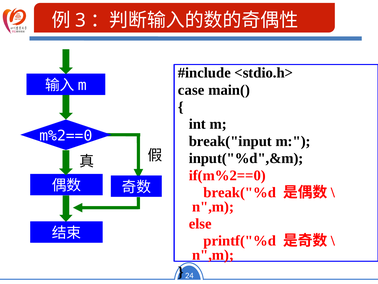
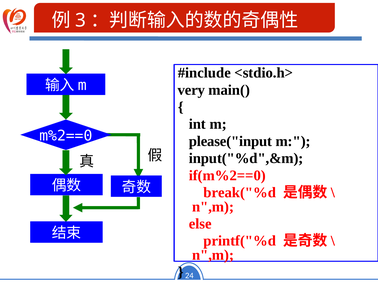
case: case -> very (191, 90)
break("input: break("input -> please("input (230, 141)
